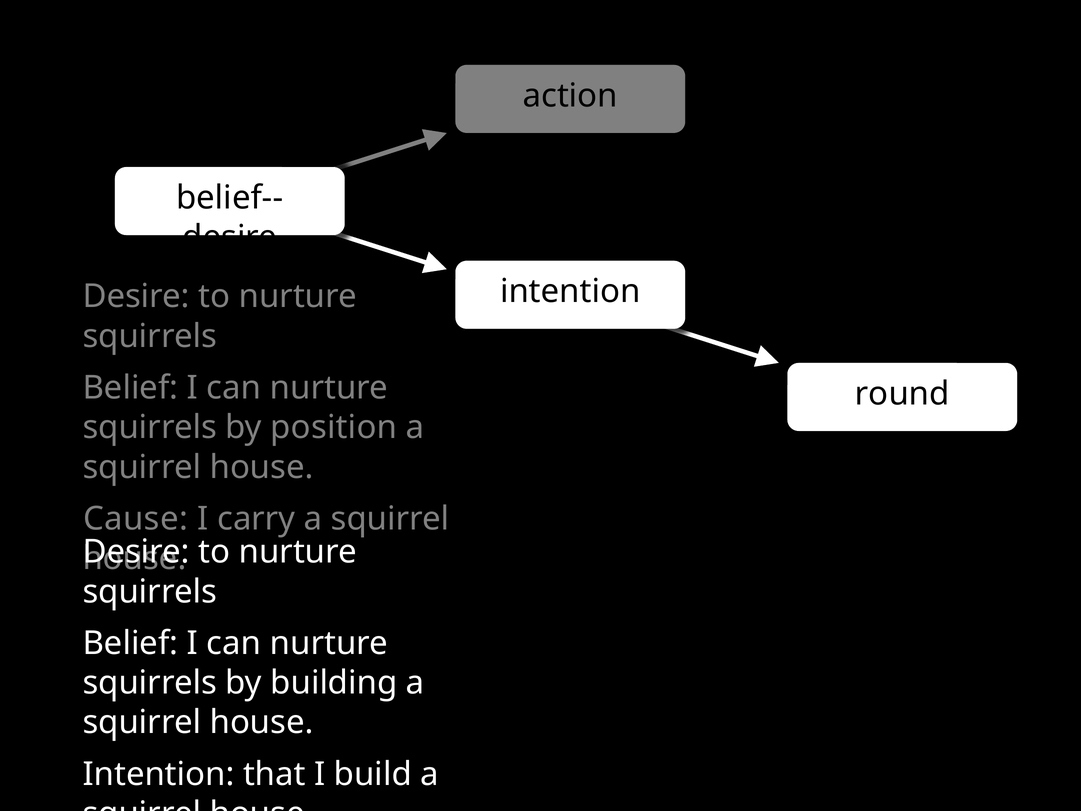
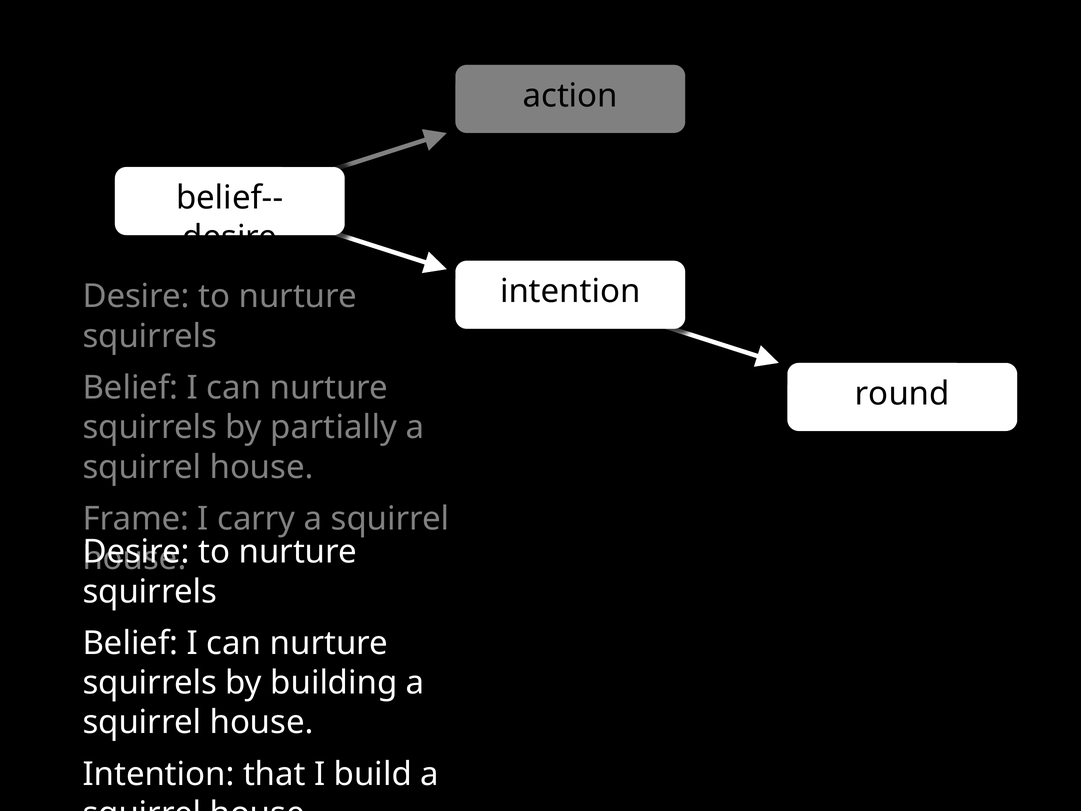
position: position -> partially (334, 427)
Cause: Cause -> Frame (136, 519)
